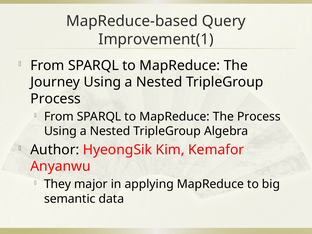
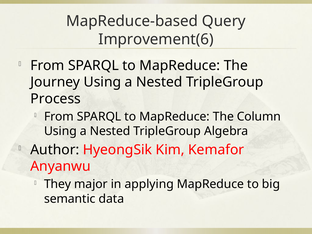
Improvement(1: Improvement(1 -> Improvement(6 (156, 39)
The Process: Process -> Column (259, 117)
